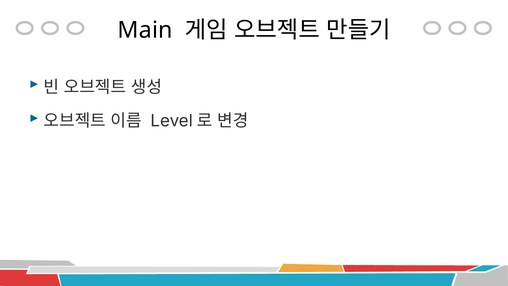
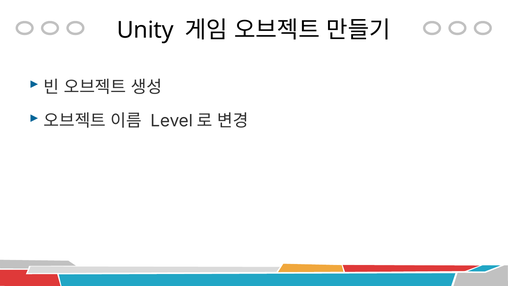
Main: Main -> Unity (145, 30)
